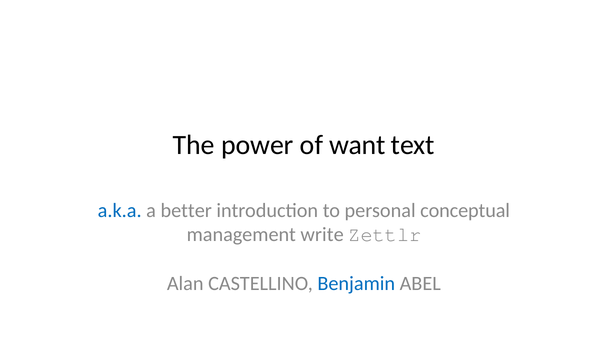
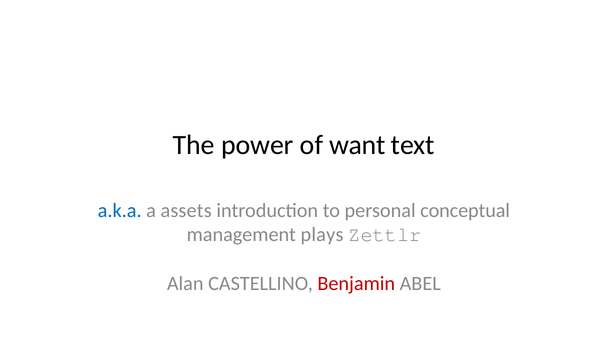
better: better -> assets (186, 210)
write: write -> plays (322, 235)
Benjamin colour: blue -> red (356, 283)
